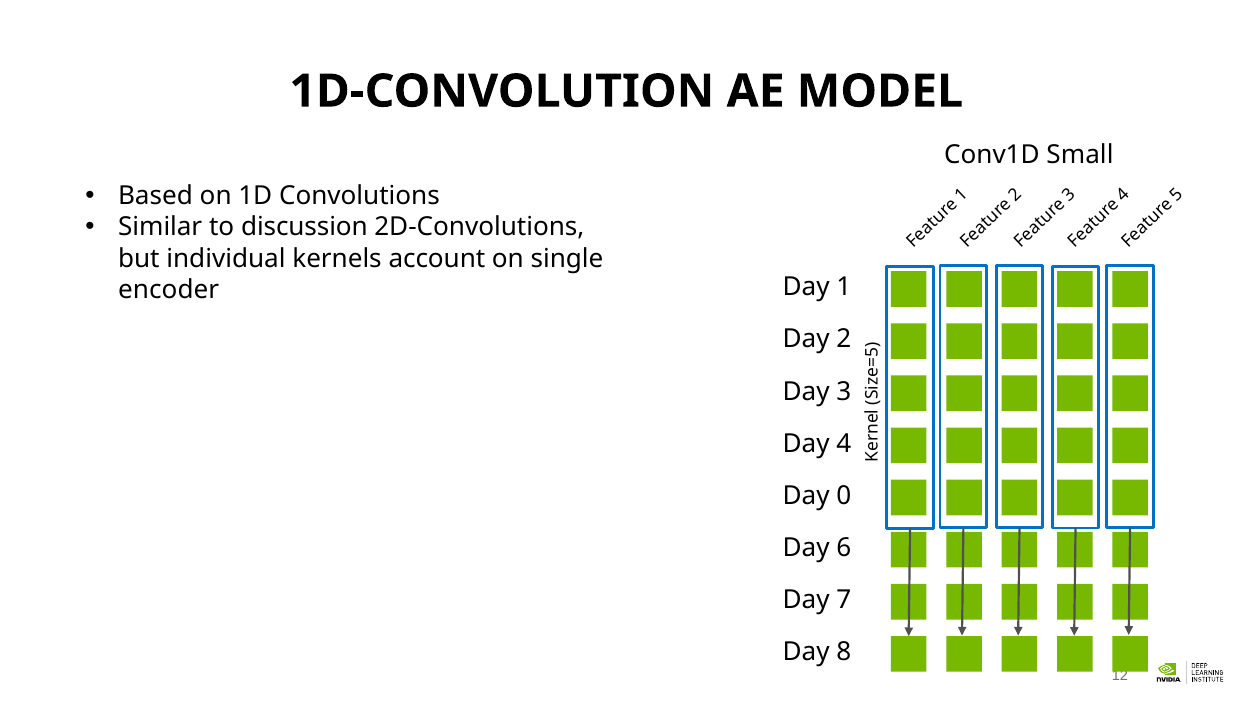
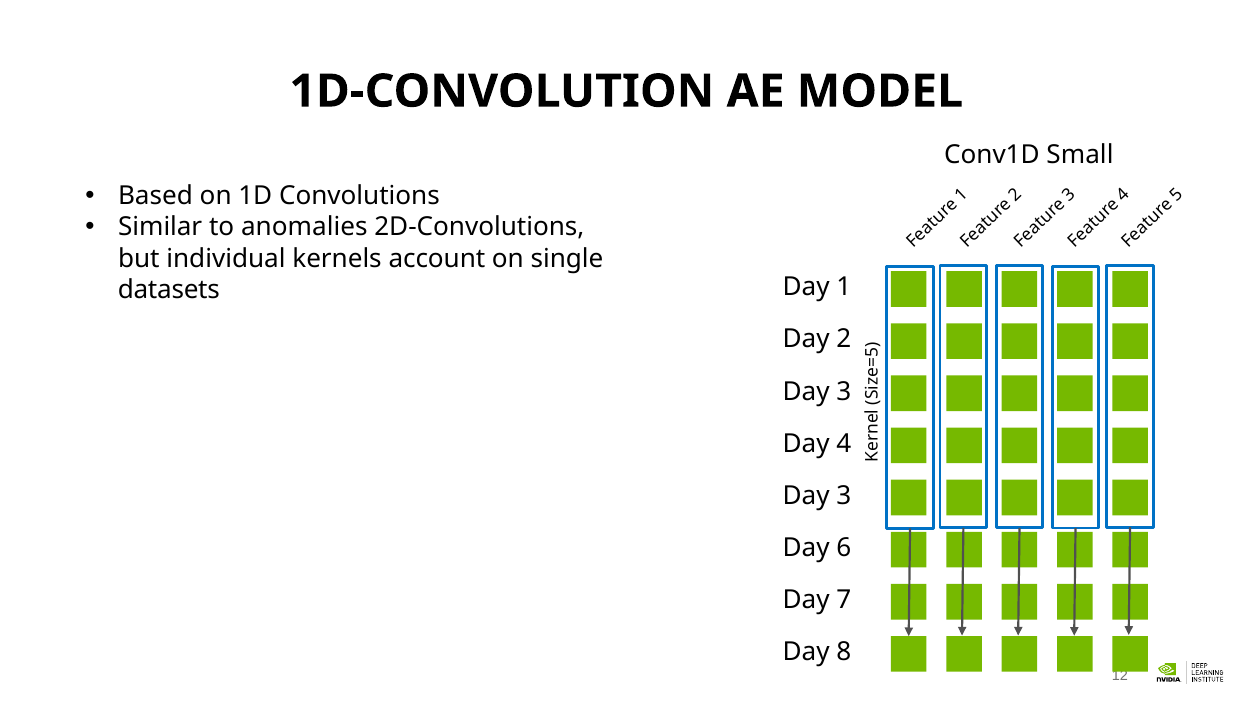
discussion: discussion -> anomalies (304, 227)
encoder: encoder -> datasets (169, 290)
0: 0 -> 3 (844, 496)
